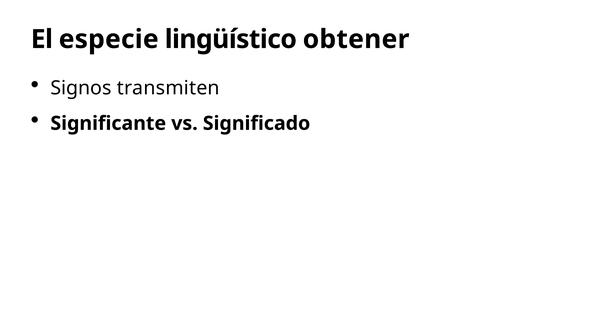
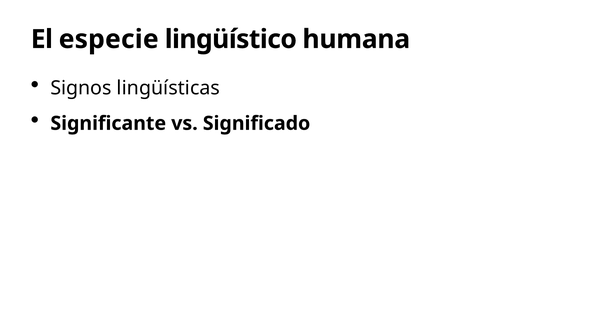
obtener: obtener -> humana (356, 39)
transmiten: transmiten -> lingüísticas (168, 88)
